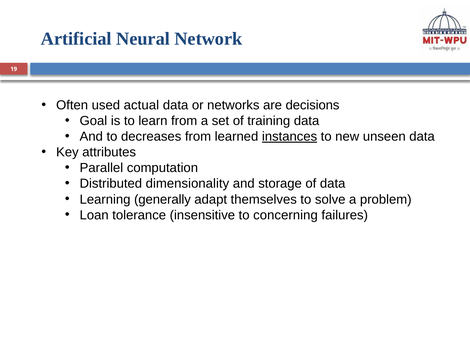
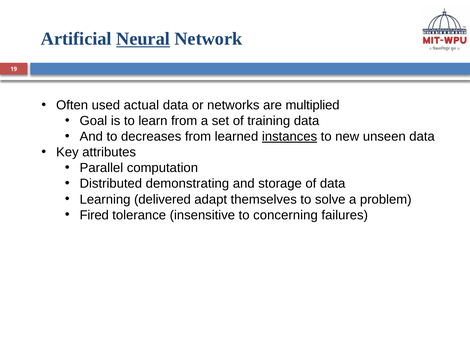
Neural underline: none -> present (143, 39)
decisions: decisions -> multiplied (313, 105)
dimensionality: dimensionality -> demonstrating (187, 183)
generally: generally -> delivered (162, 199)
Loan: Loan -> Fired (94, 215)
